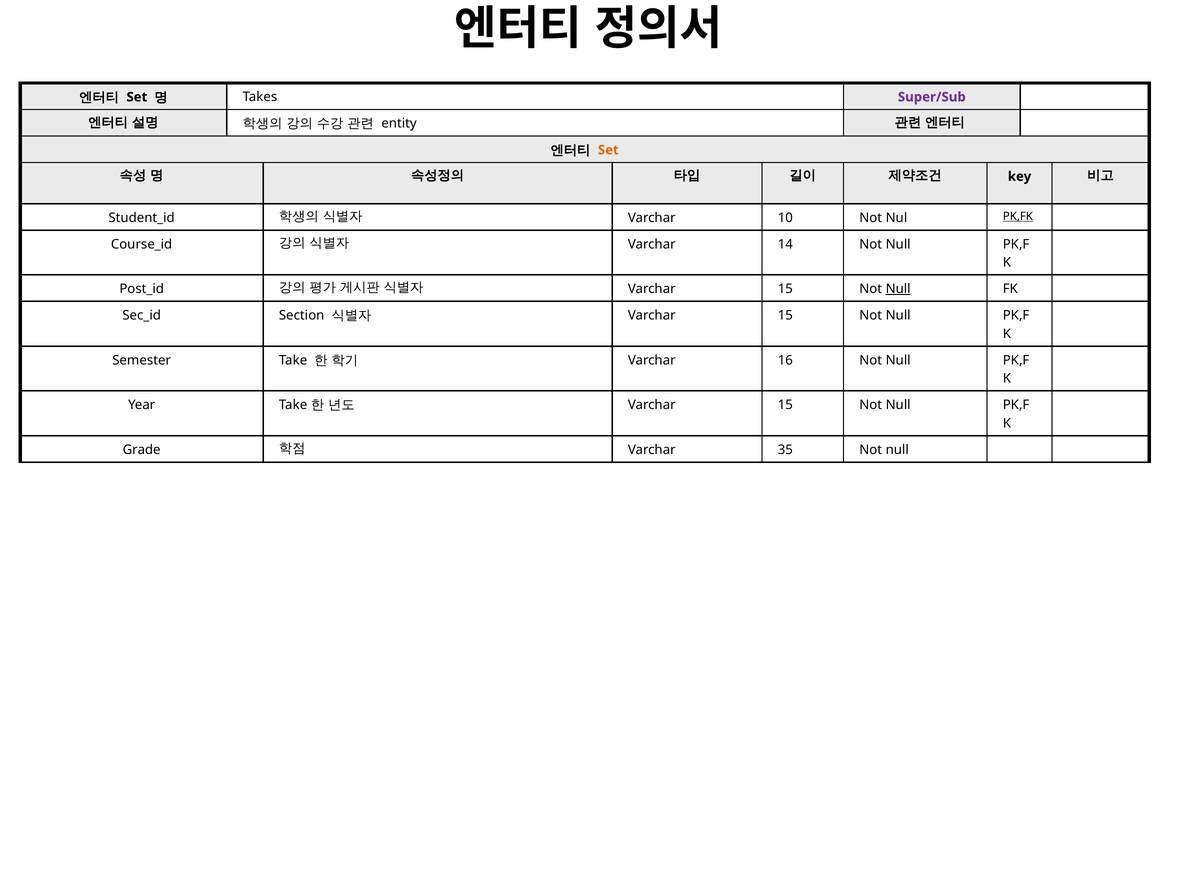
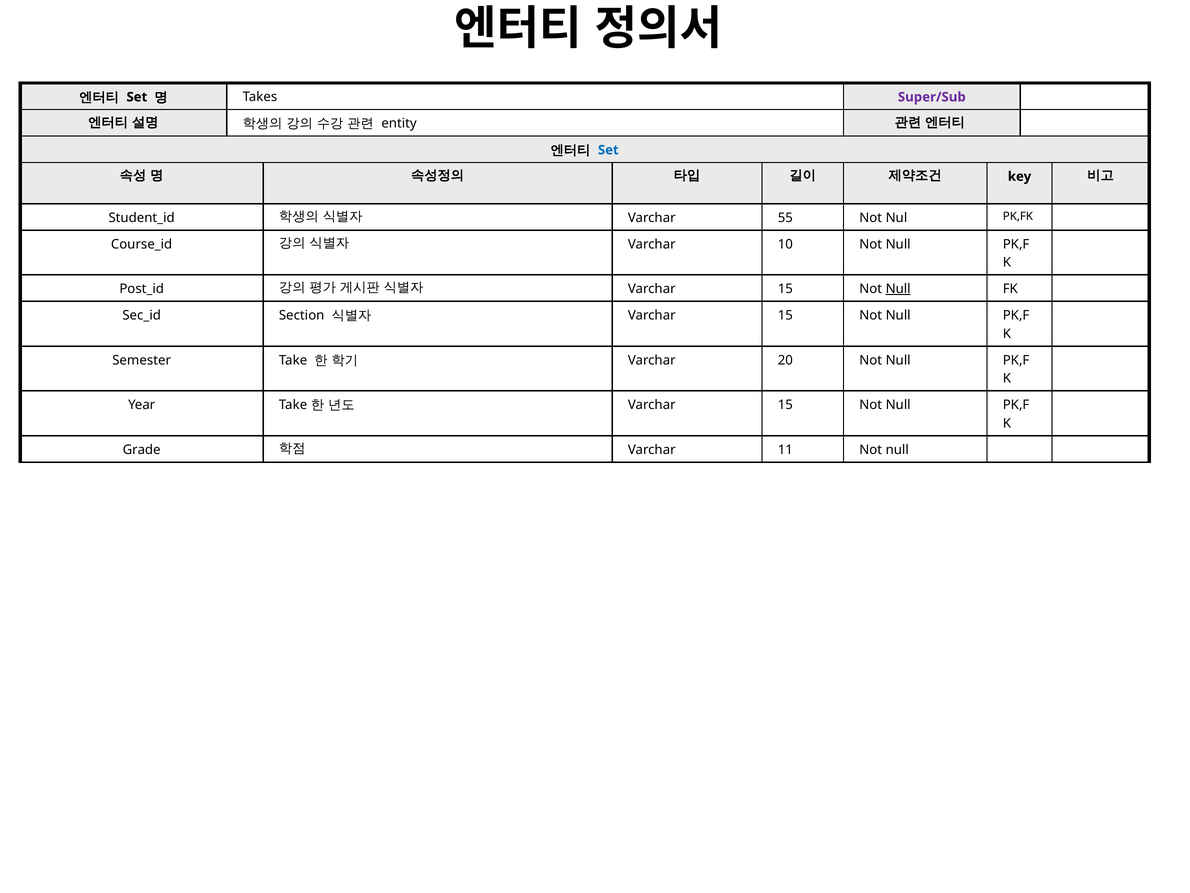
Set colour: orange -> blue (608, 150)
10: 10 -> 55 (785, 218)
PK,FK underline: present -> none (1018, 216)
14: 14 -> 10 (785, 244)
16: 16 -> 20 (785, 360)
35: 35 -> 11 (785, 449)
